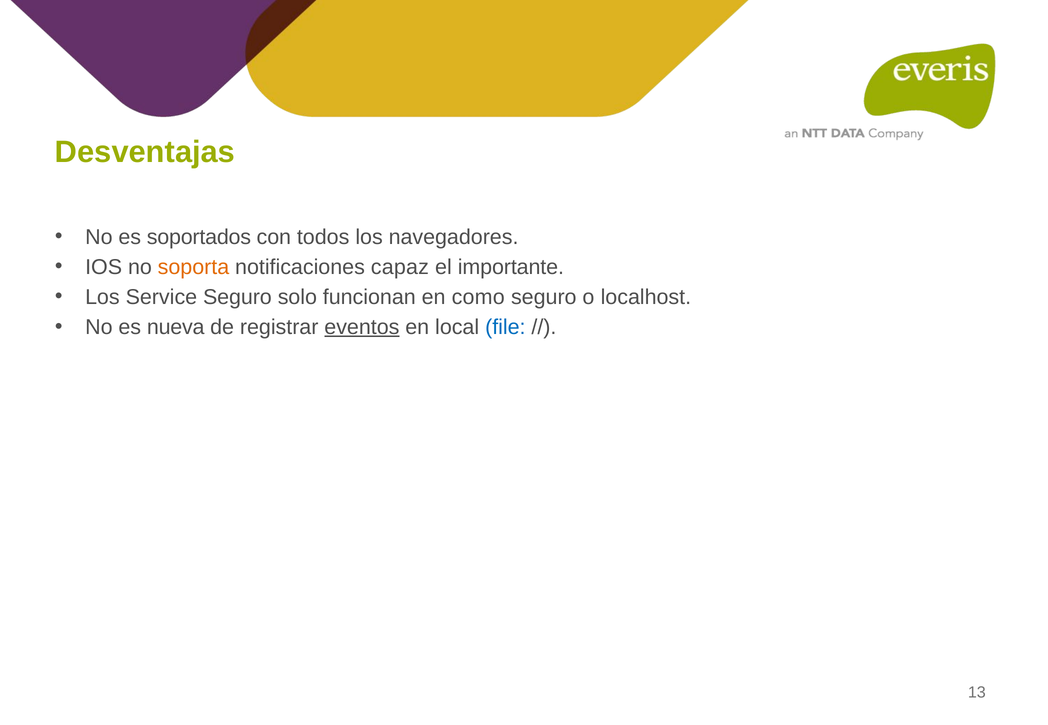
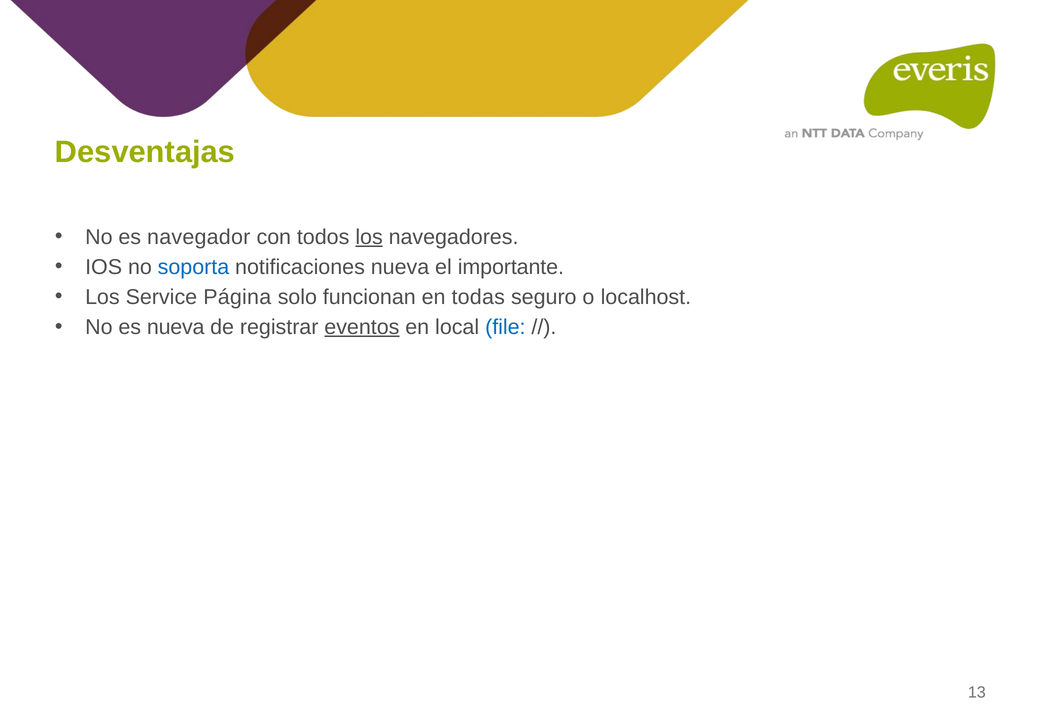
soportados: soportados -> navegador (199, 237)
los underline: none -> present (369, 237)
soporta colour: orange -> blue (193, 267)
notificaciones capaz: capaz -> nueva (400, 267)
Service Seguro: Seguro -> Página (237, 297)
como: como -> todas (478, 297)
